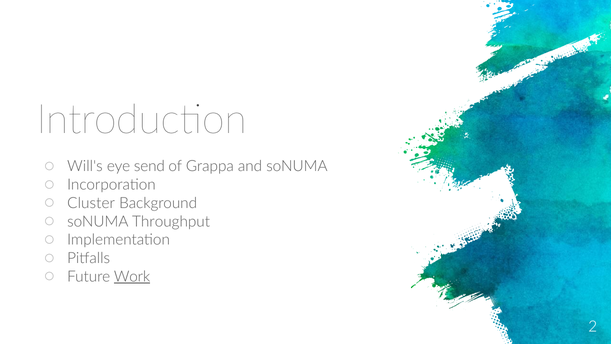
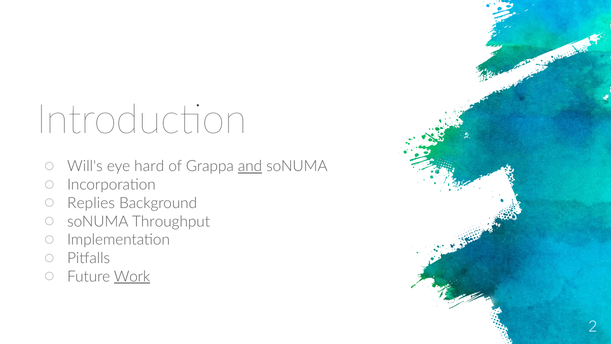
send: send -> hard (149, 166)
and underline: none -> present (250, 166)
Cluster: Cluster -> Replies (91, 203)
